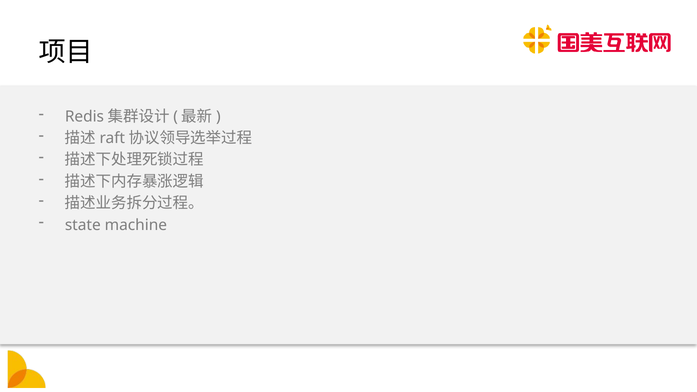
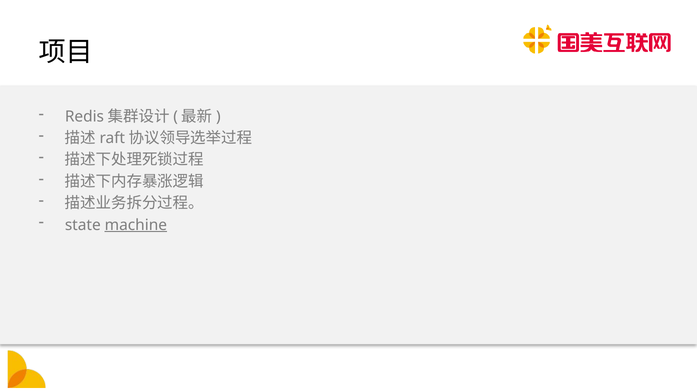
machine underline: none -> present (136, 225)
